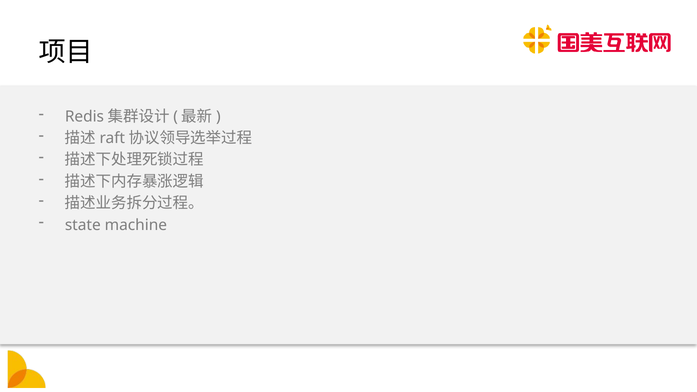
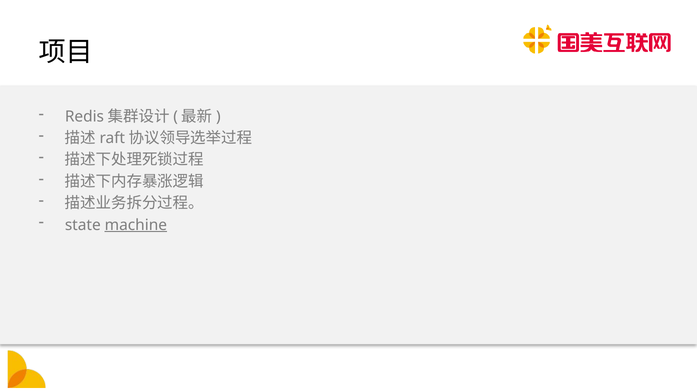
machine underline: none -> present (136, 225)
